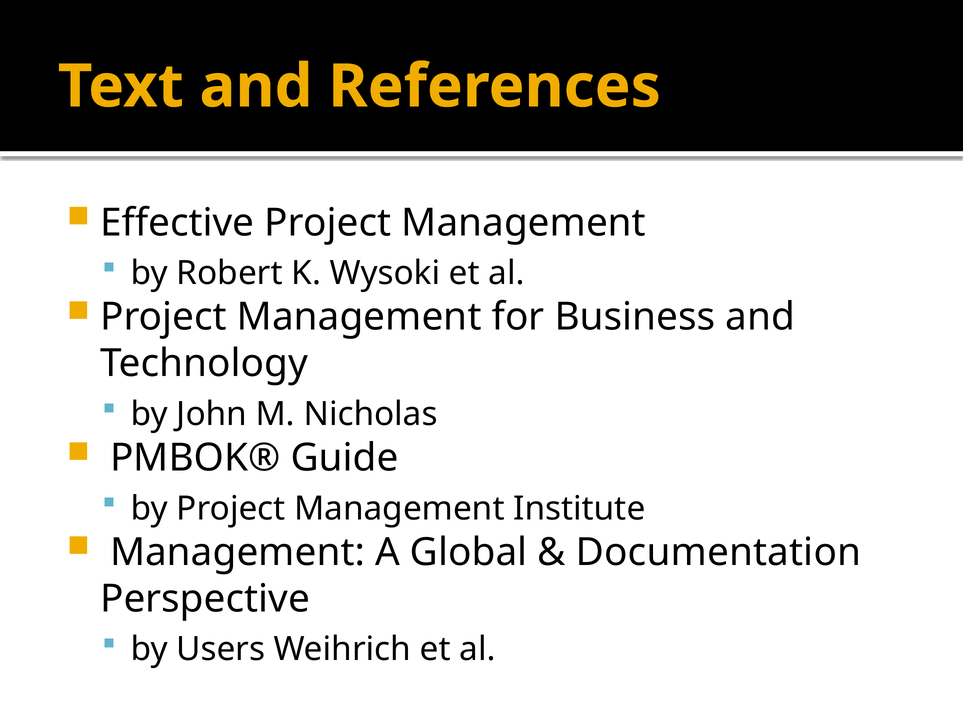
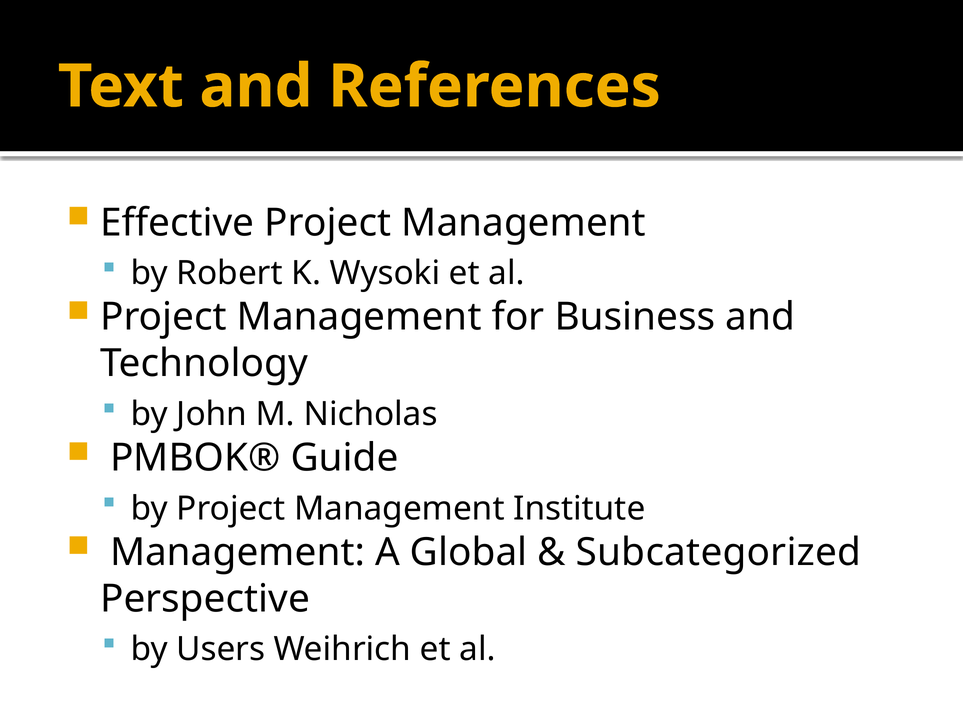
Documentation: Documentation -> Subcategorized (718, 552)
